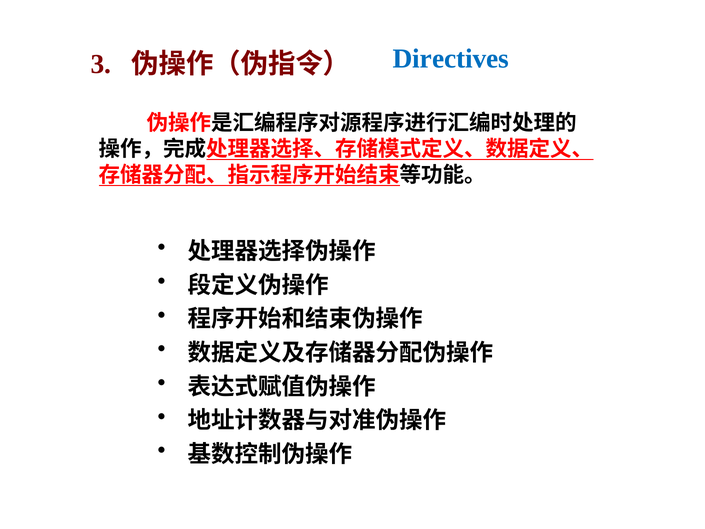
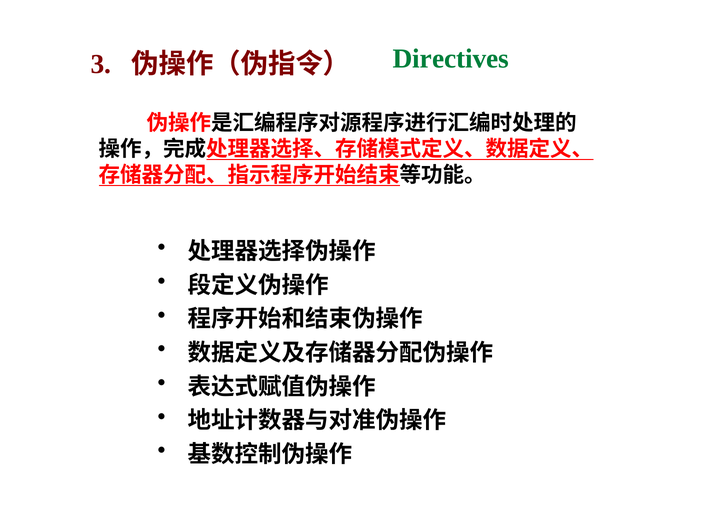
Directives colour: blue -> green (451, 59)
